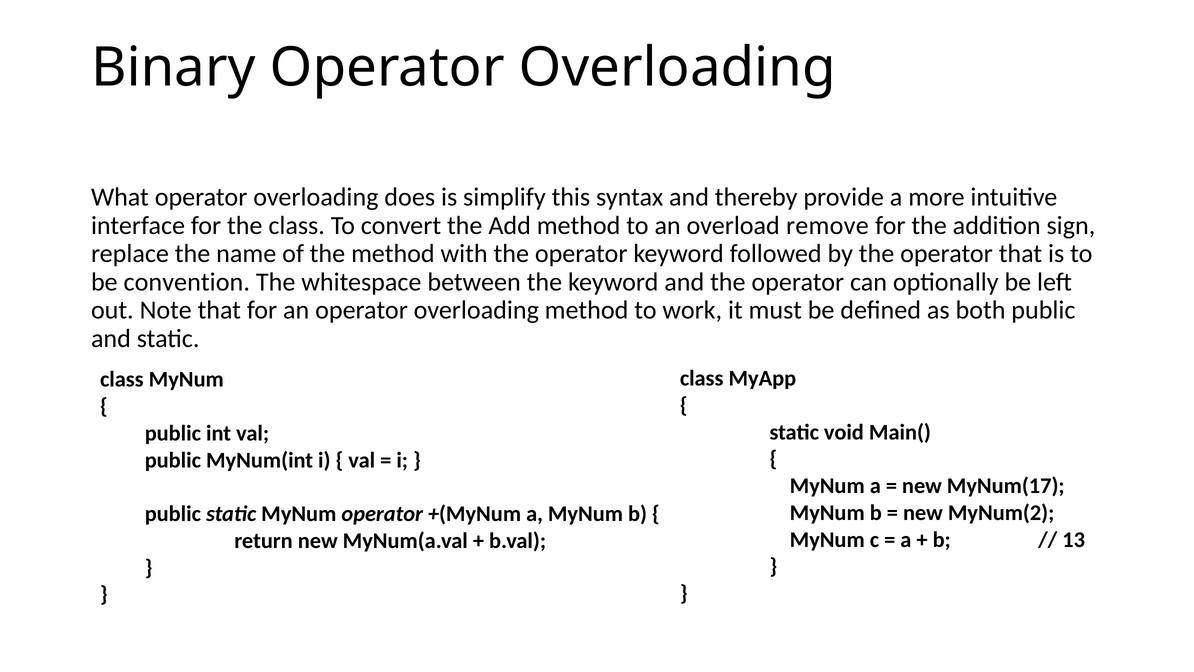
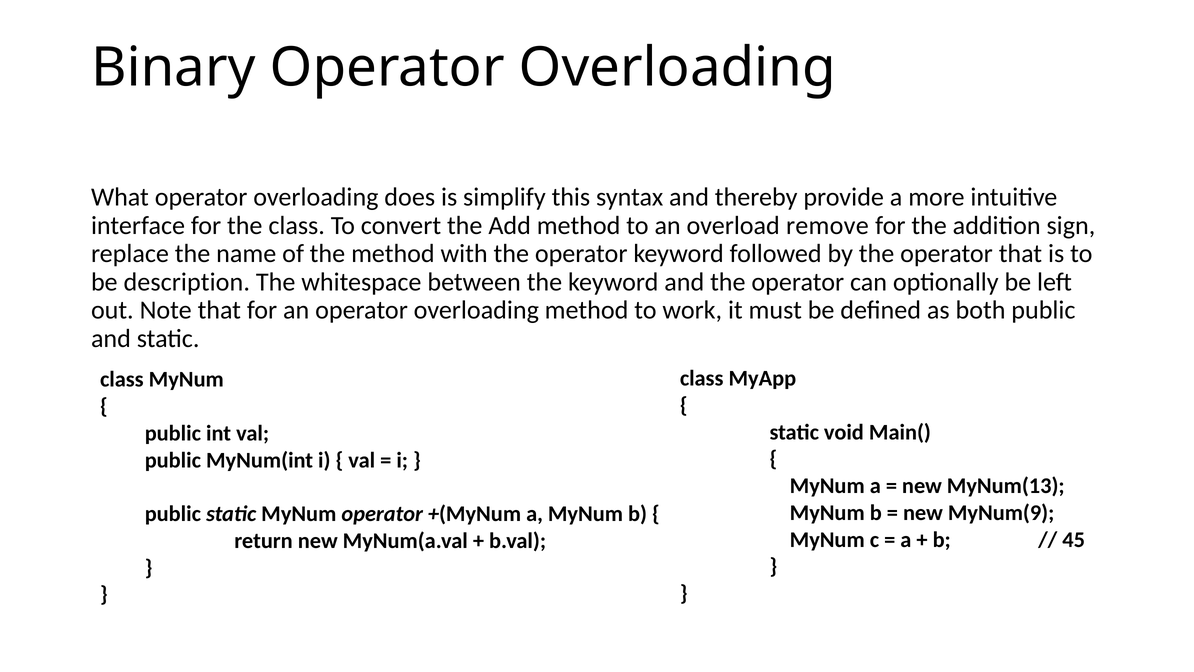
convention: convention -> description (187, 282)
MyNum(17: MyNum(17 -> MyNum(13 (1006, 486)
MyNum(2: MyNum(2 -> MyNum(9 (1001, 513)
13: 13 -> 45 (1074, 539)
